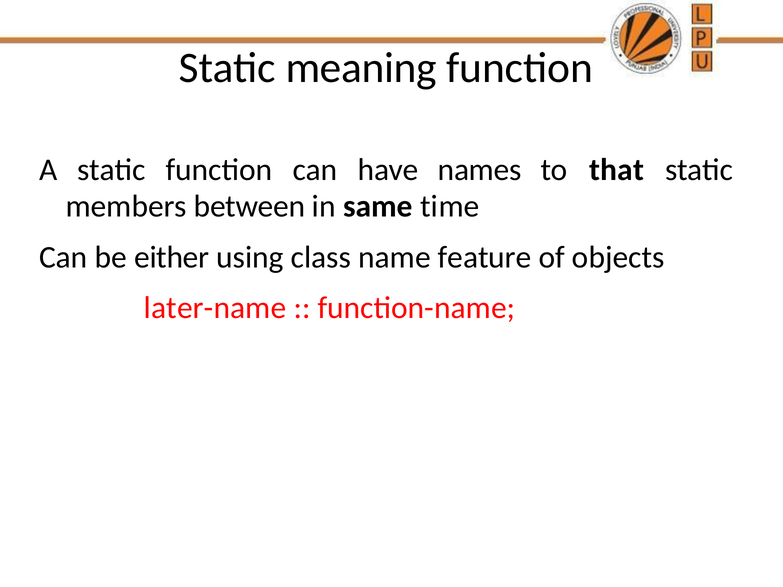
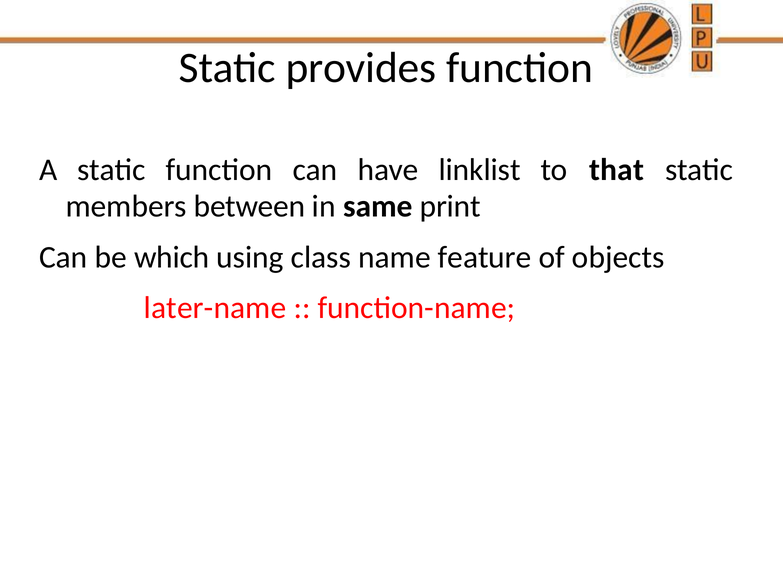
meaning: meaning -> provides (361, 68)
names: names -> linklist (480, 170)
time: time -> print (450, 207)
either: either -> which (172, 257)
